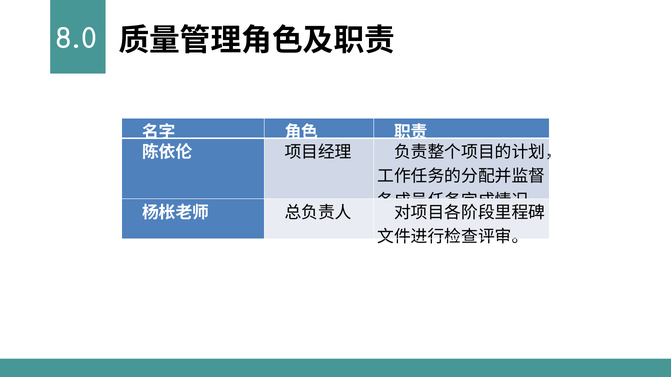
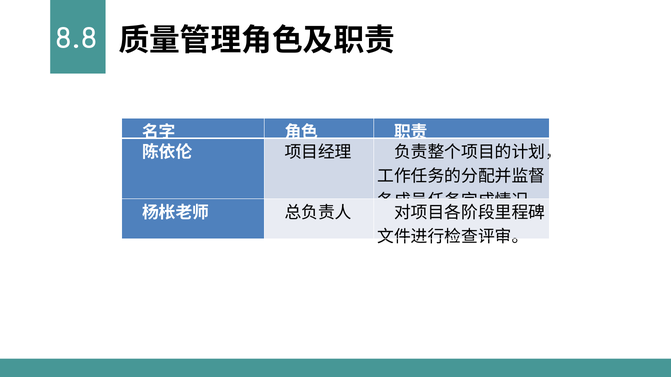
8.0: 8.0 -> 8.8 (76, 39)
